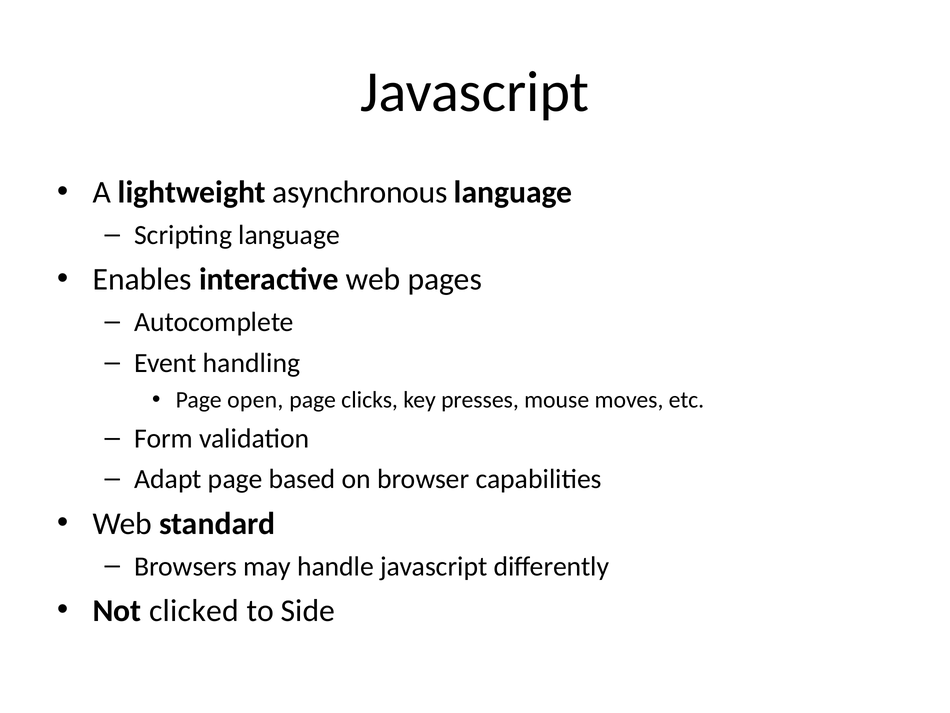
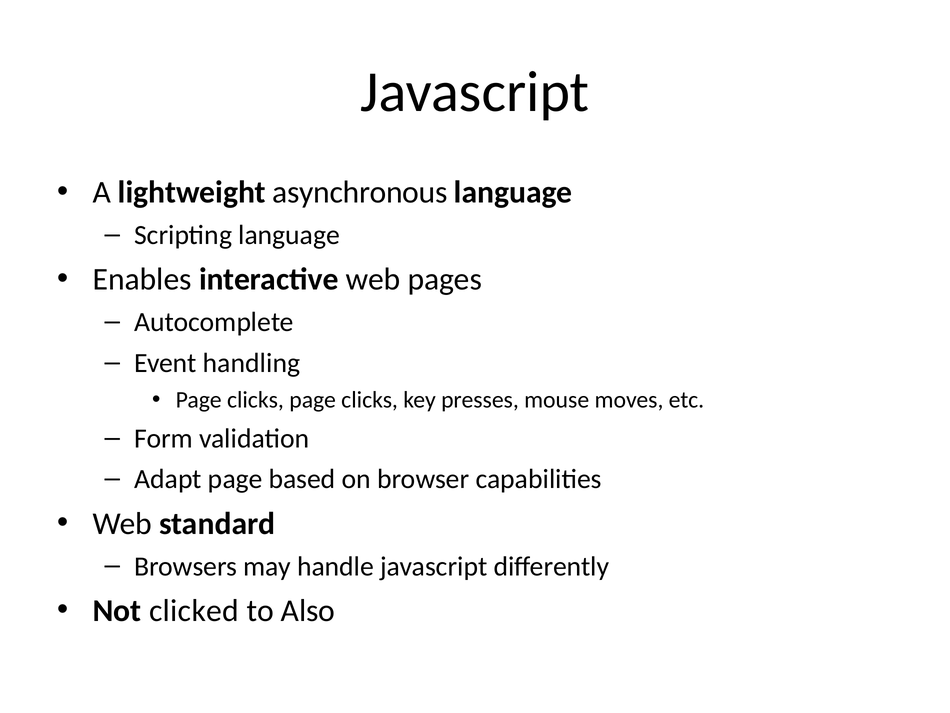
open: open -> clicks (255, 400)
Side: Side -> Also (308, 610)
